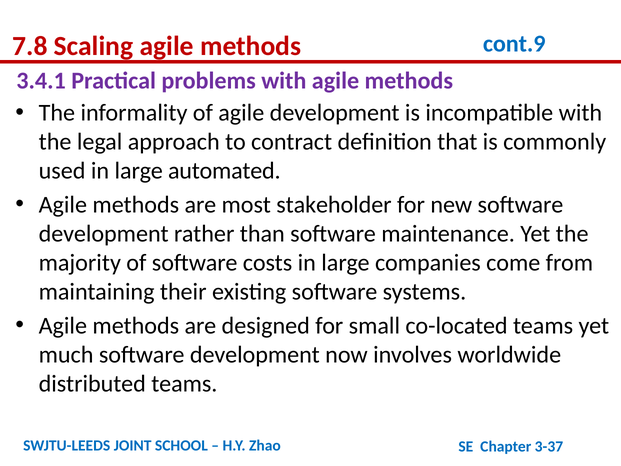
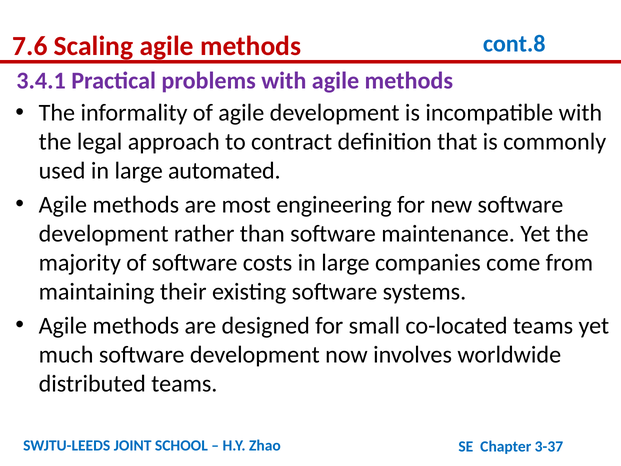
7.8: 7.8 -> 7.6 (30, 46)
cont.9: cont.9 -> cont.8 (514, 44)
stakeholder: stakeholder -> engineering (334, 205)
